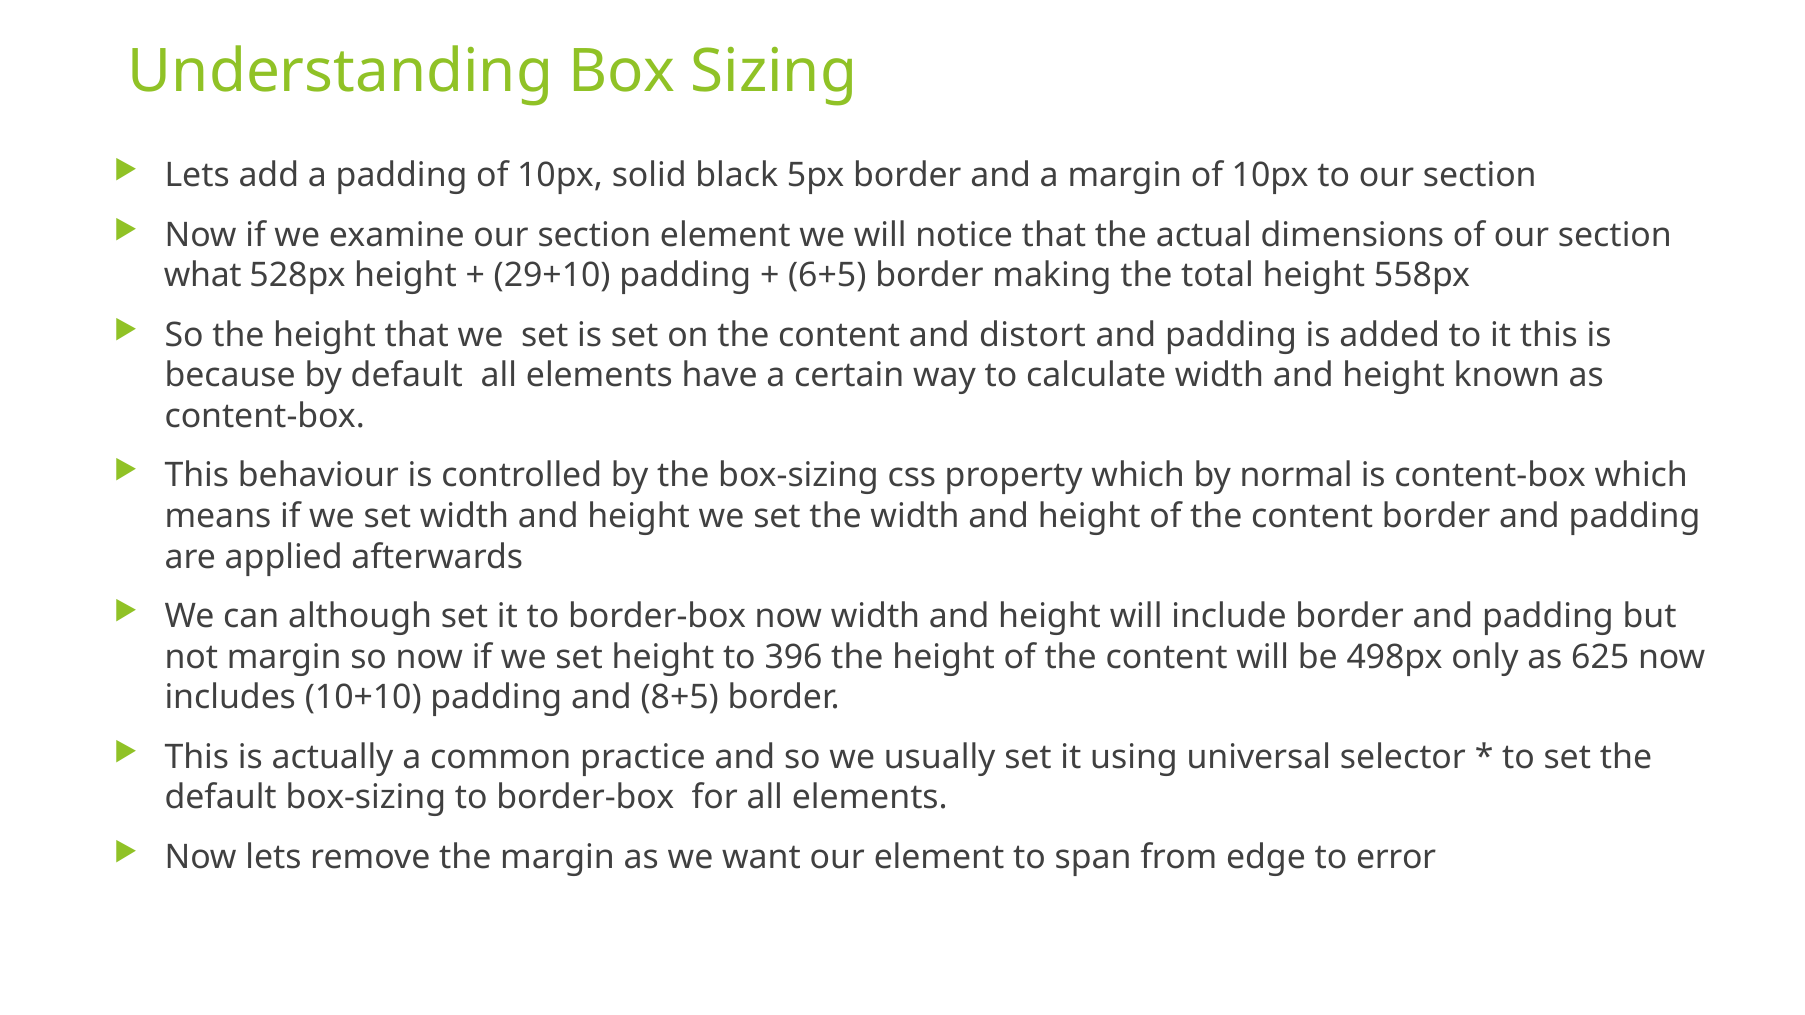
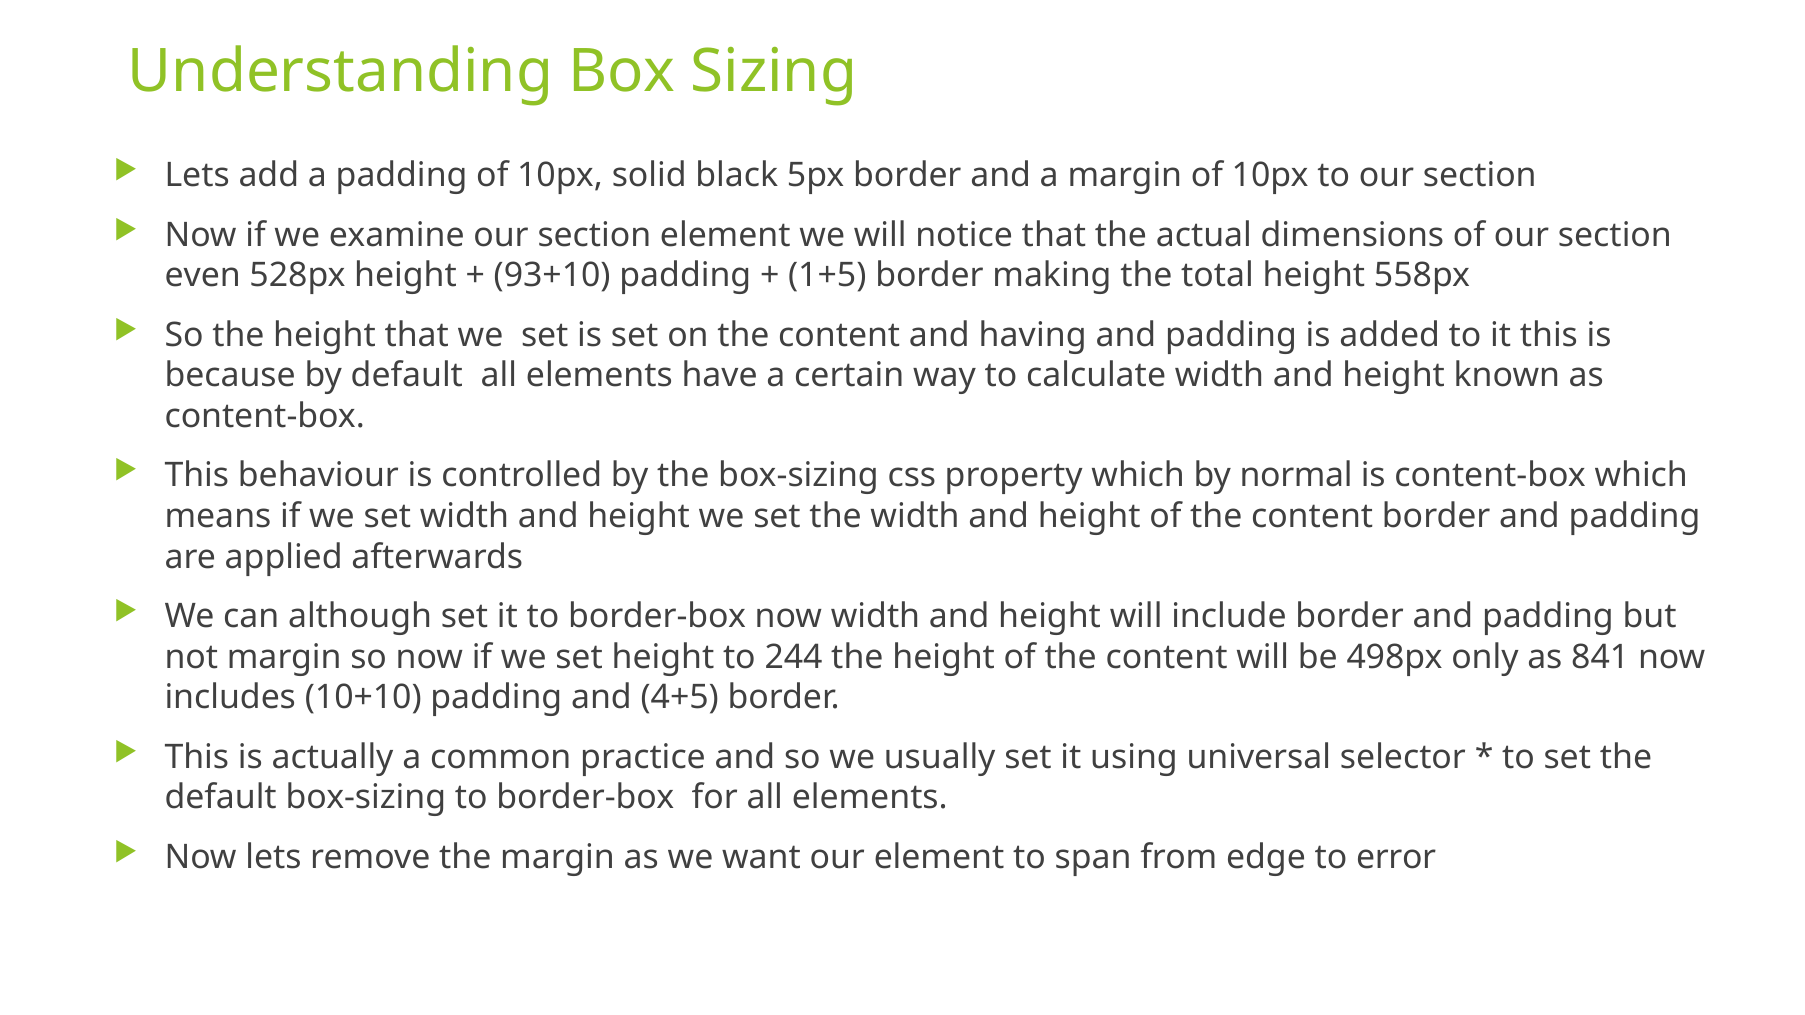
what: what -> even (203, 276)
29+10: 29+10 -> 93+10 (552, 276)
6+5: 6+5 -> 1+5 (827, 276)
distort: distort -> having (1033, 335)
396: 396 -> 244 (794, 657)
625: 625 -> 841 (1600, 657)
8+5: 8+5 -> 4+5 (680, 698)
